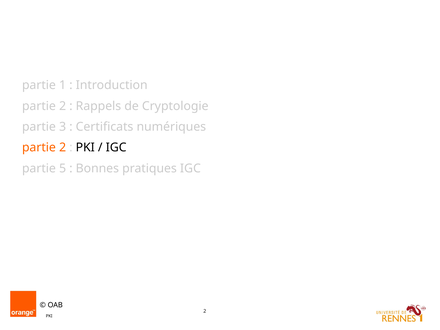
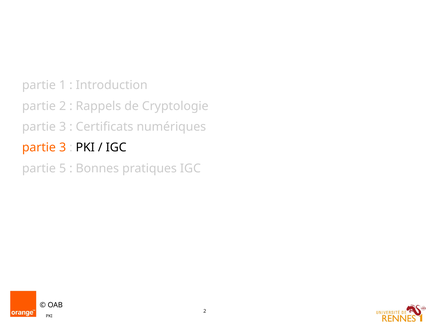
2: 2 -> 3 (63, 148)
